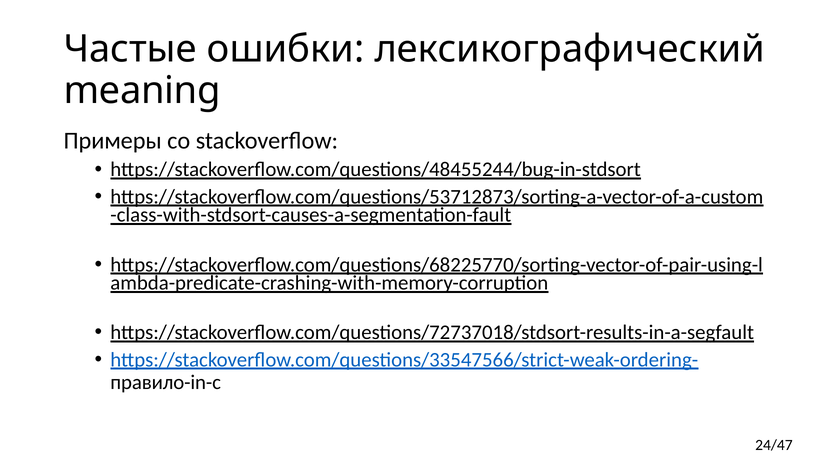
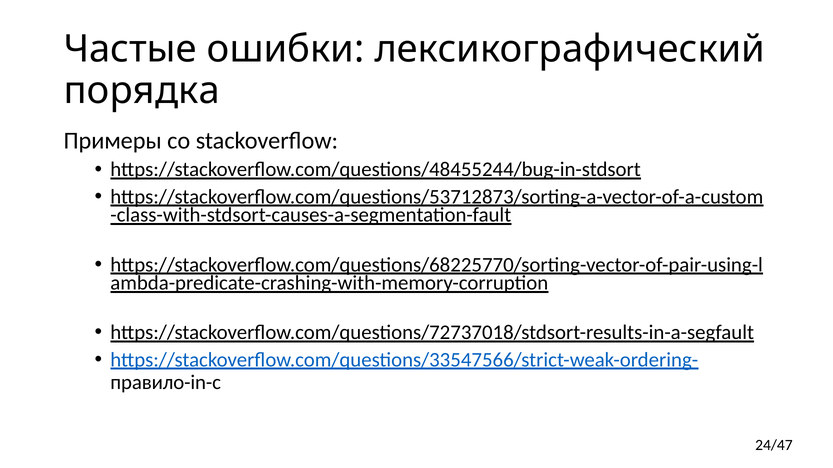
meaning: meaning -> порядка (142, 91)
